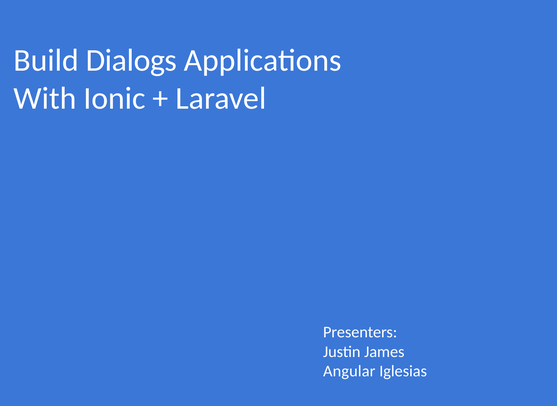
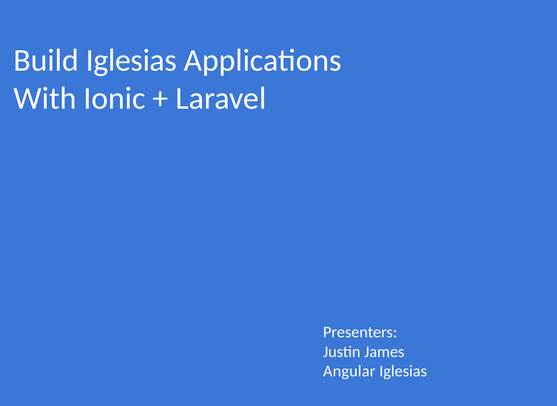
Build Dialogs: Dialogs -> Iglesias (131, 60)
